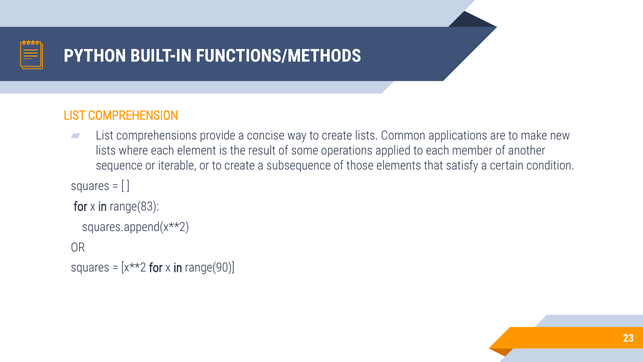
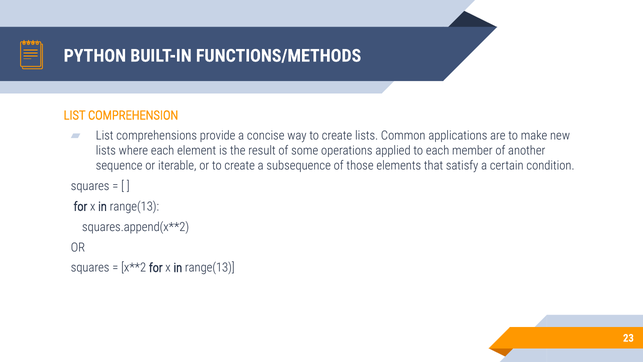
range(83: range(83 -> range(13 (134, 206)
range(90: range(90 -> range(13 (210, 268)
